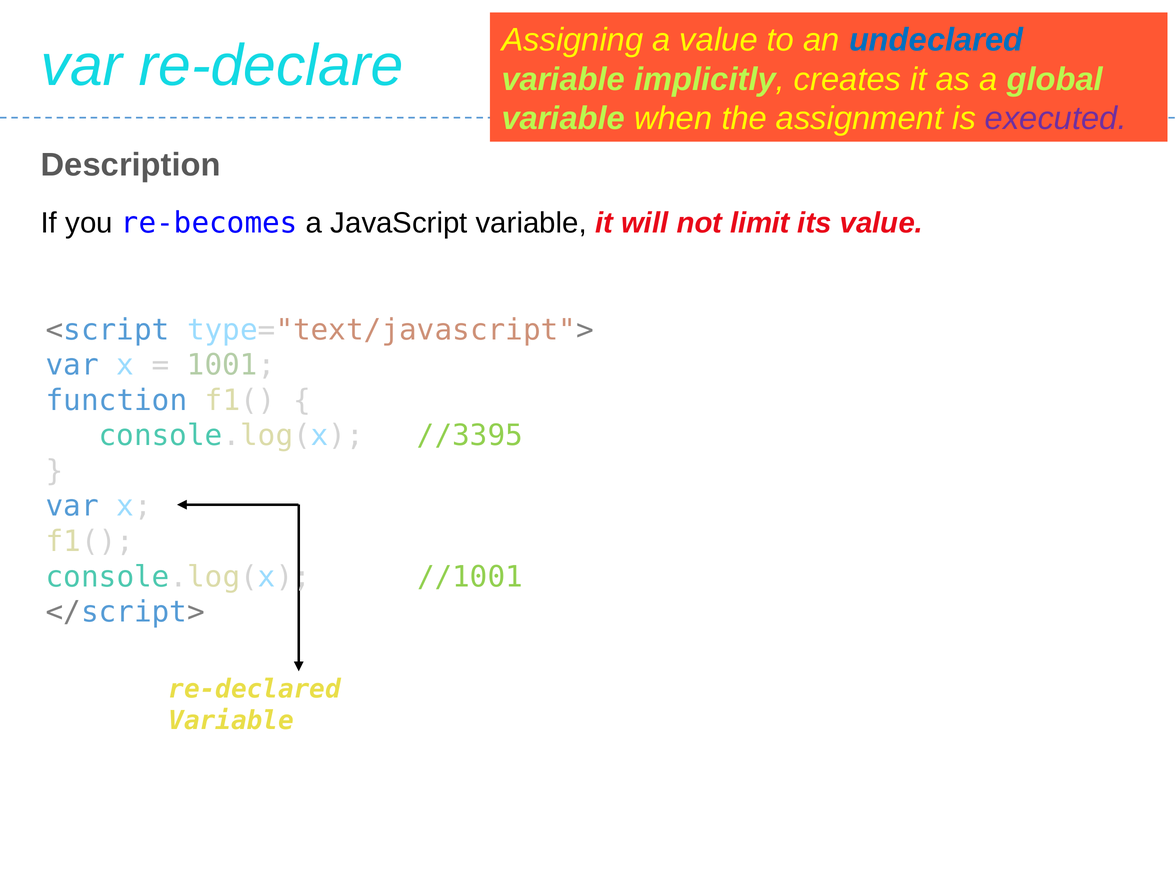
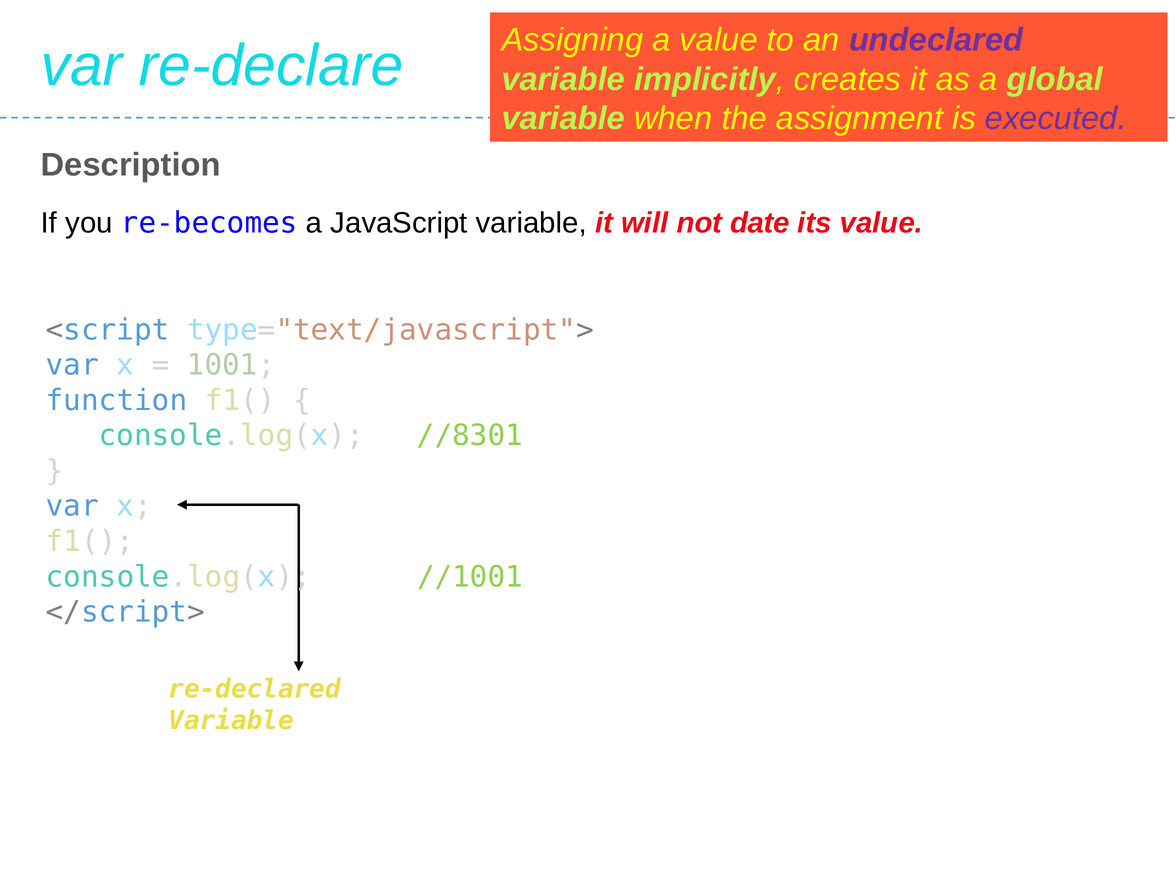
undeclared colour: blue -> purple (936, 40)
limit: limit -> date (760, 223)
//3395: //3395 -> //8301 (470, 436)
